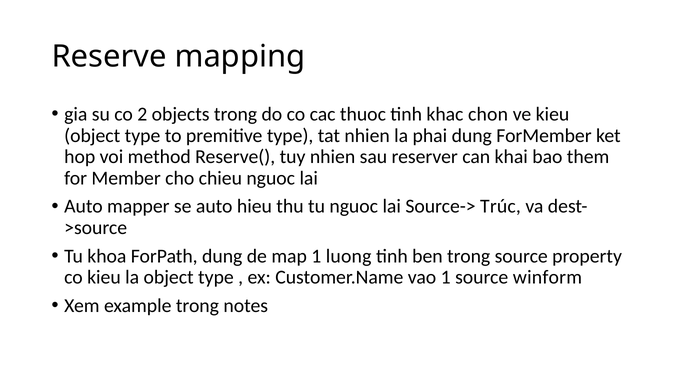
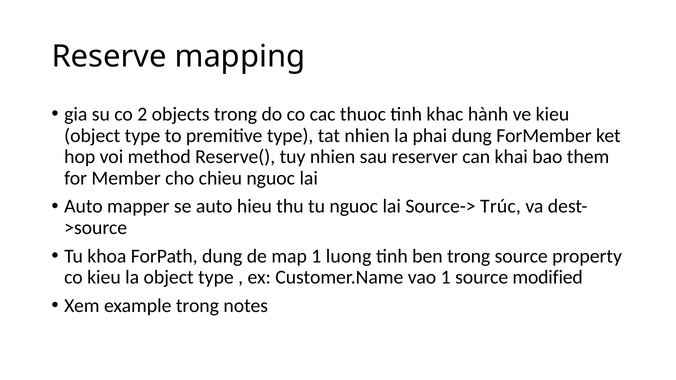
chon: chon -> hành (488, 114)
winform: winform -> modified (548, 277)
